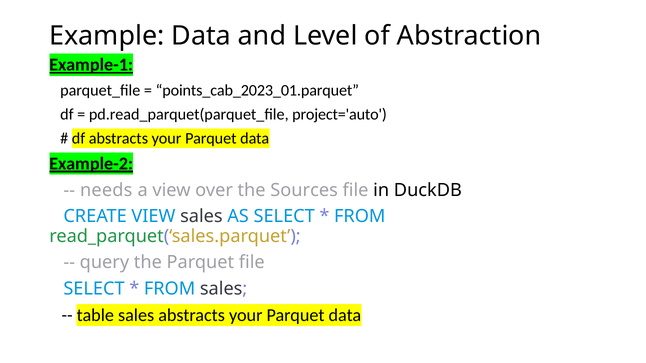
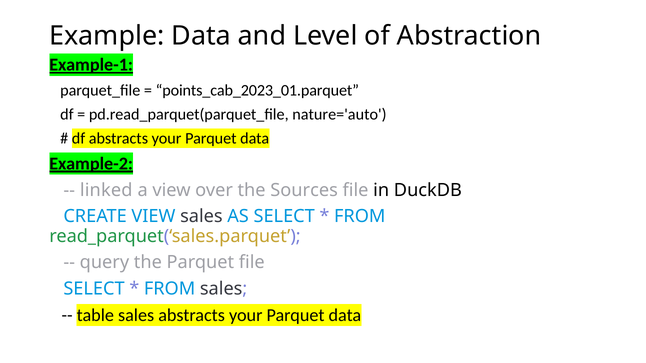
project='auto: project='auto -> nature='auto (339, 115)
needs: needs -> linked (106, 190)
